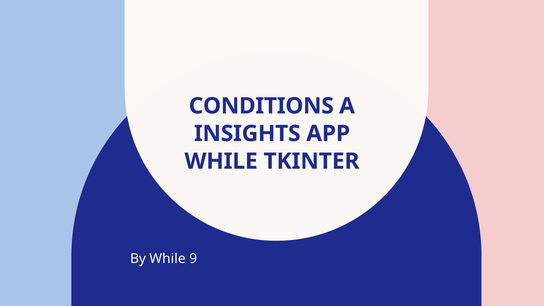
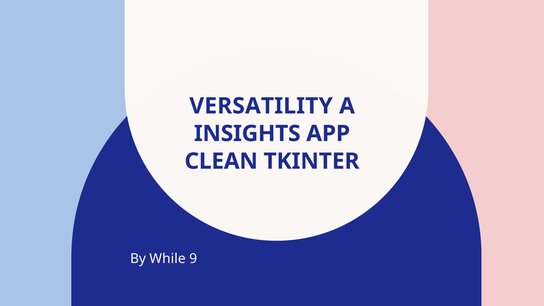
CONDITIONS: CONDITIONS -> VERSATILITY (261, 106)
WHILE: WHILE -> CLEAN (221, 161)
